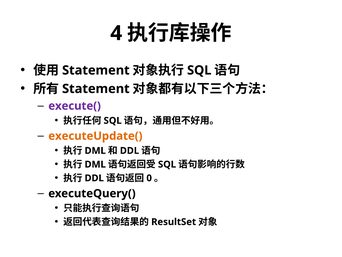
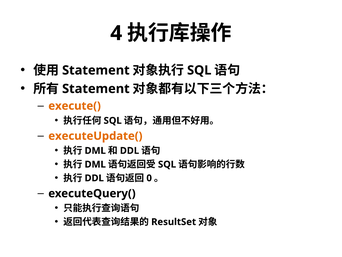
execute( colour: purple -> orange (75, 106)
